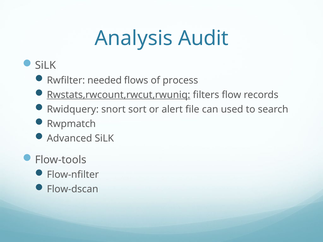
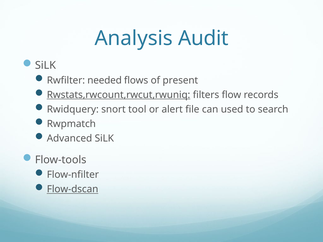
process: process -> present (180, 80)
sort: sort -> tool (137, 109)
Flow-dscan underline: none -> present (73, 189)
